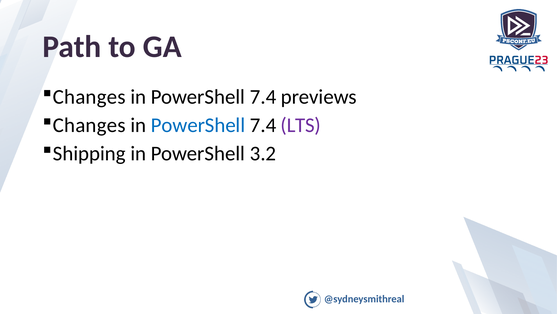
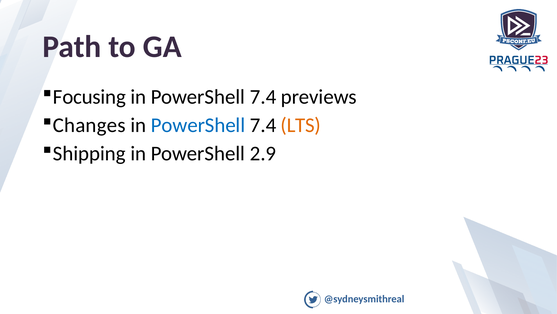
Changes: Changes -> Focusing (89, 97)
LTS colour: purple -> orange (301, 125)
3.2: 3.2 -> 2.9 (263, 153)
